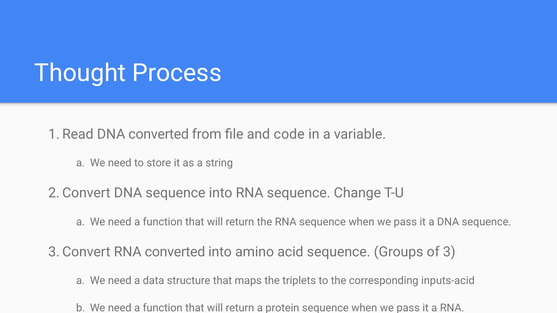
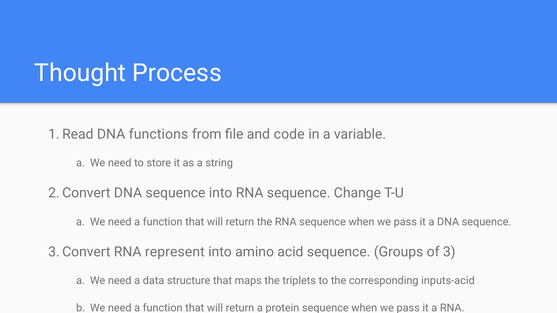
DNA converted: converted -> functions (159, 134)
RNA converted: converted -> represent (175, 252)
